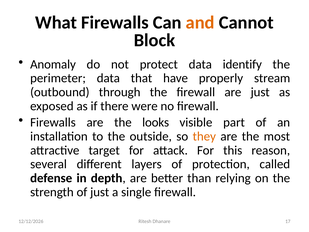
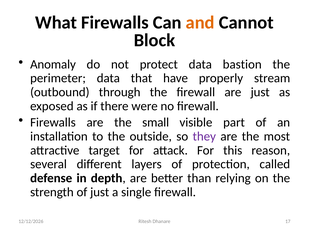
identify: identify -> bastion (242, 64)
looks: looks -> small (156, 122)
they colour: orange -> purple (204, 136)
